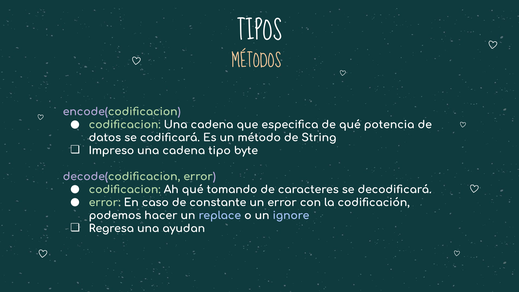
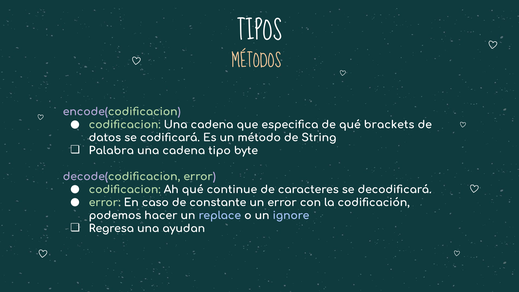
potencia: potencia -> brackets (389, 125)
Impreso: Impreso -> Palabra (111, 151)
tomando: tomando -> continue (232, 190)
